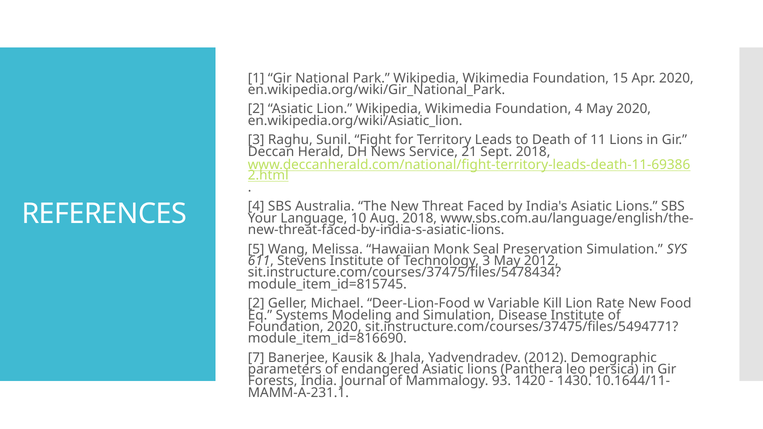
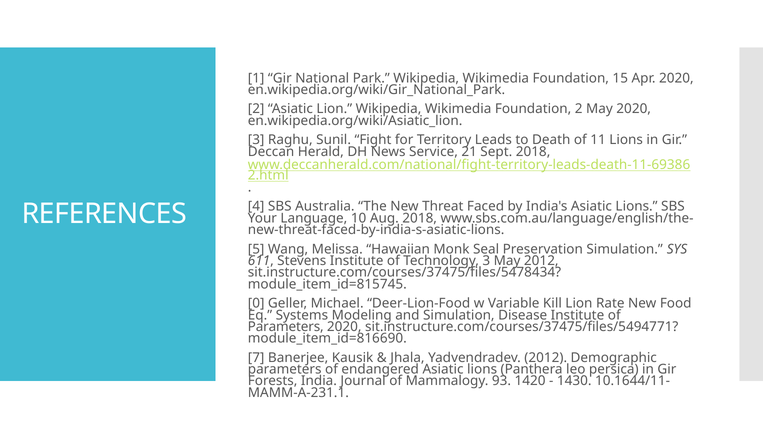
Foundation 4: 4 -> 2 (579, 109)
2: 2 -> 0 (256, 304)
Foundation: Foundation -> Parameters (286, 327)
